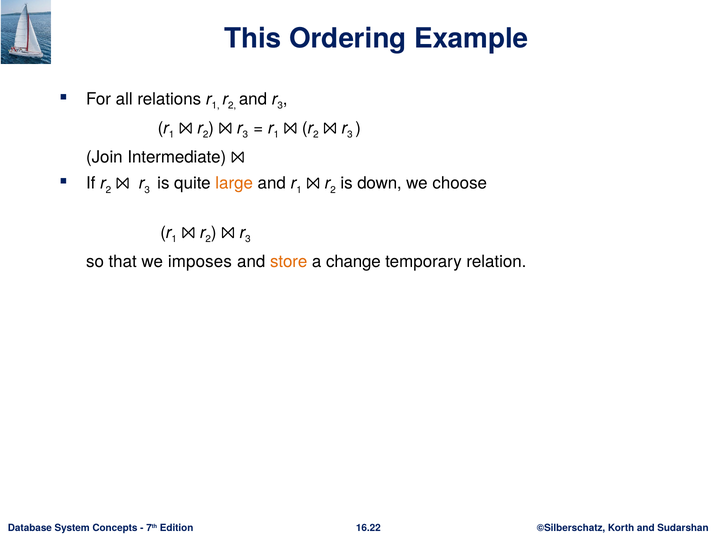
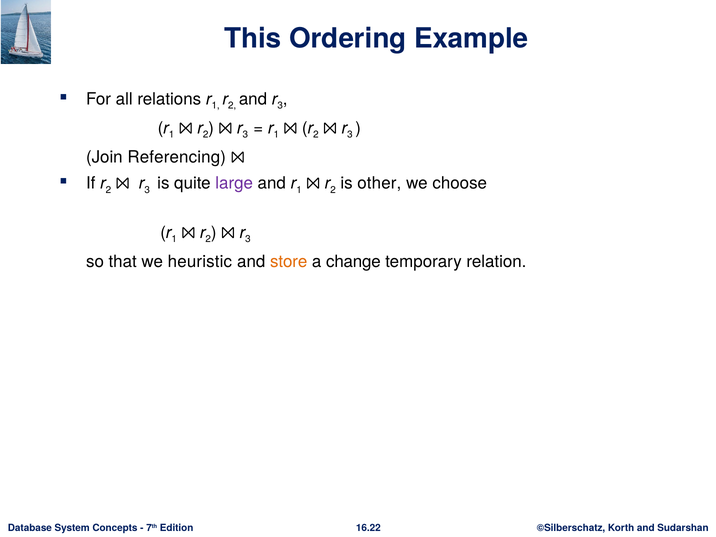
Intermediate: Intermediate -> Referencing (177, 157)
large colour: orange -> purple (234, 183)
down: down -> other (379, 183)
imposes: imposes -> heuristic (200, 262)
